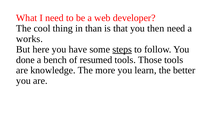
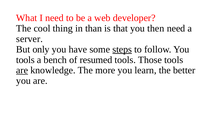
works: works -> server (29, 39)
here: here -> only (41, 49)
done: done -> tools (25, 60)
are underline: none -> present (22, 70)
